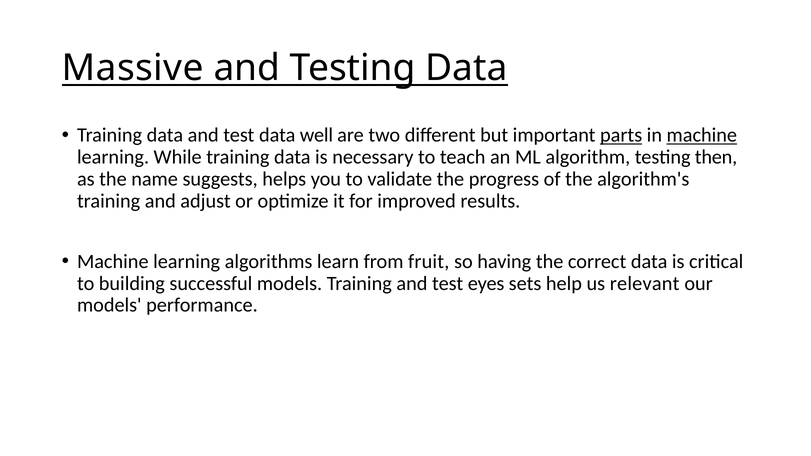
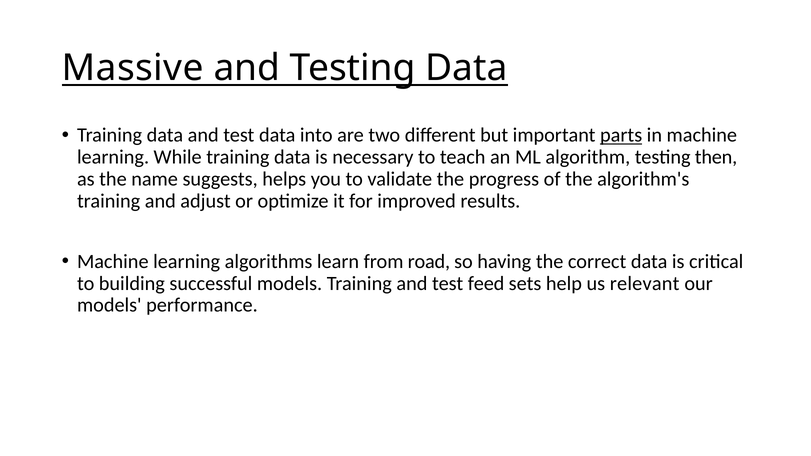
well: well -> into (316, 135)
machine underline: present -> none (702, 135)
fruit: fruit -> road (429, 262)
eyes: eyes -> feed (486, 284)
